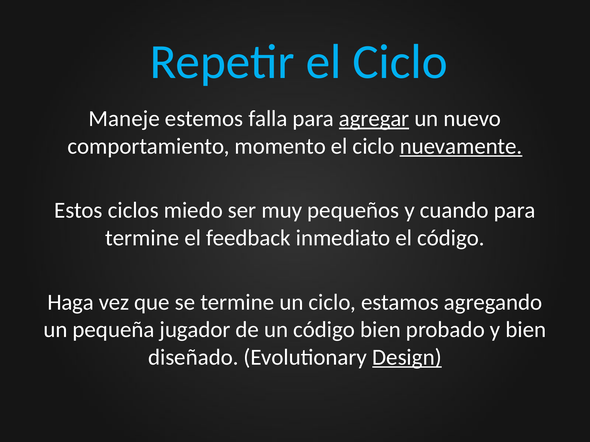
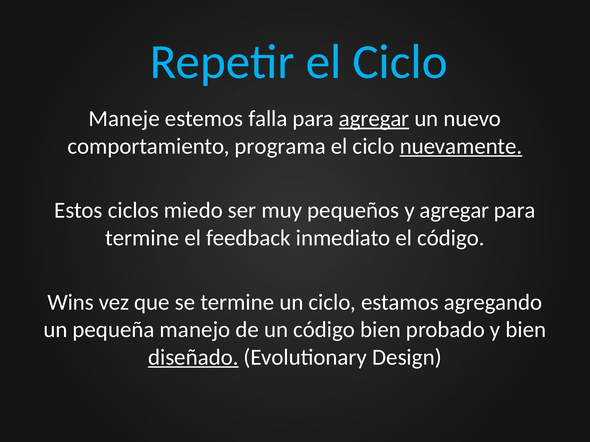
momento: momento -> programa (280, 146)
y cuando: cuando -> agregar (454, 211)
Haga: Haga -> Wins (71, 302)
jugador: jugador -> manejo (195, 330)
diseñado underline: none -> present (193, 358)
Design underline: present -> none (407, 358)
